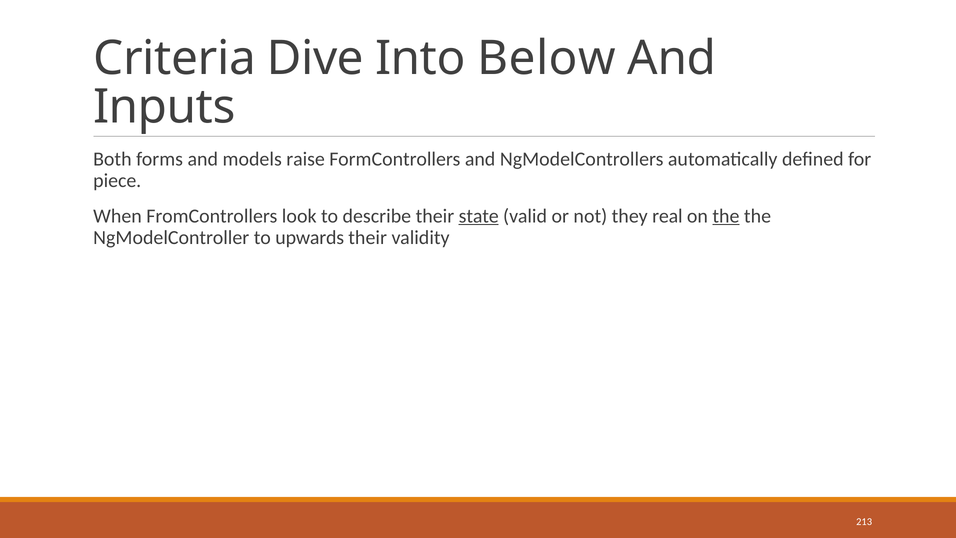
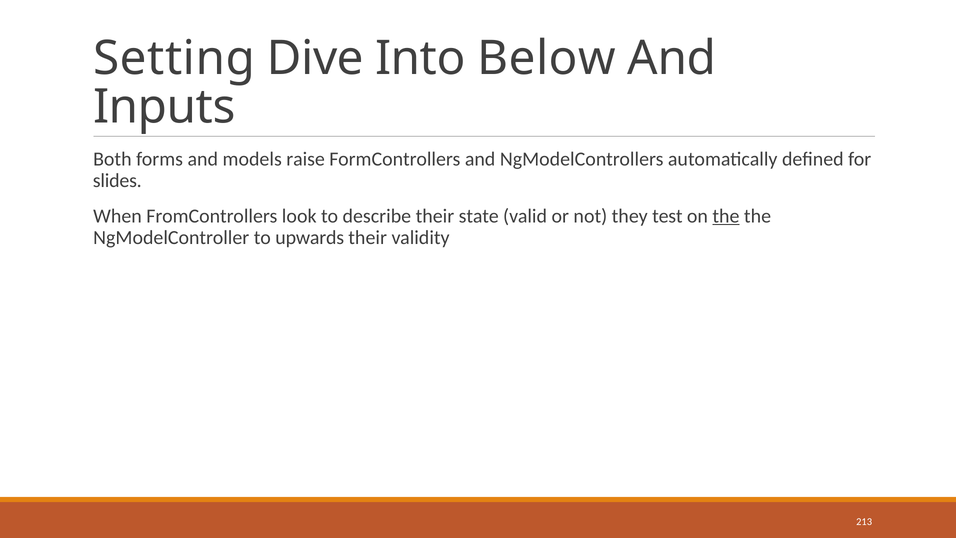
Criteria: Criteria -> Setting (174, 58)
piece: piece -> slides (117, 180)
state underline: present -> none (479, 216)
real: real -> test (667, 216)
